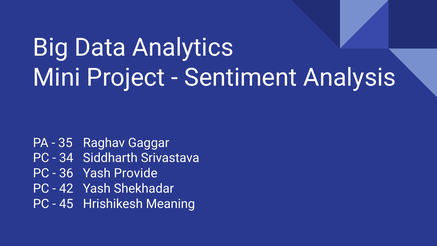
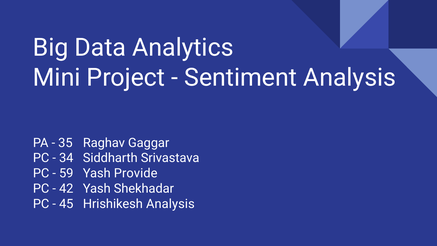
36: 36 -> 59 (66, 173)
Hrishikesh Meaning: Meaning -> Analysis (170, 204)
